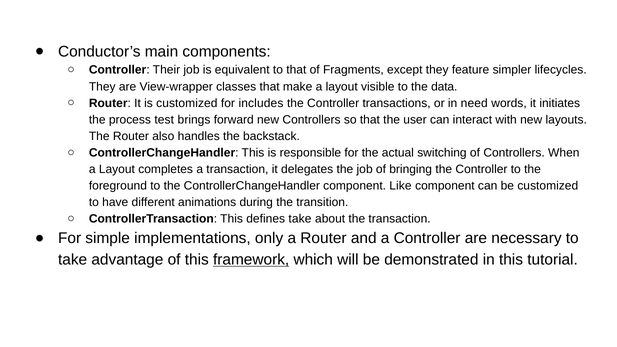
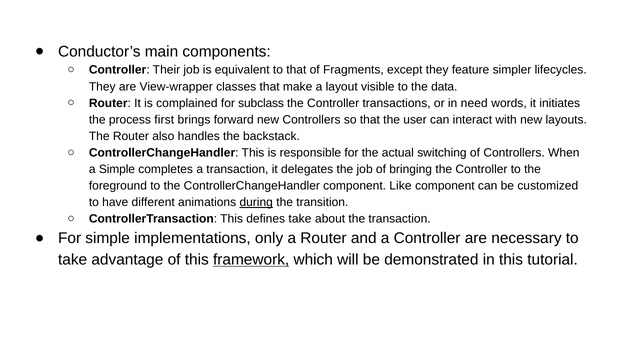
is customized: customized -> complained (187, 103)
includes: includes -> subclass (261, 103)
test: test -> first (164, 120)
Layout: Layout -> Simple (117, 169)
during underline: none -> present (256, 202)
